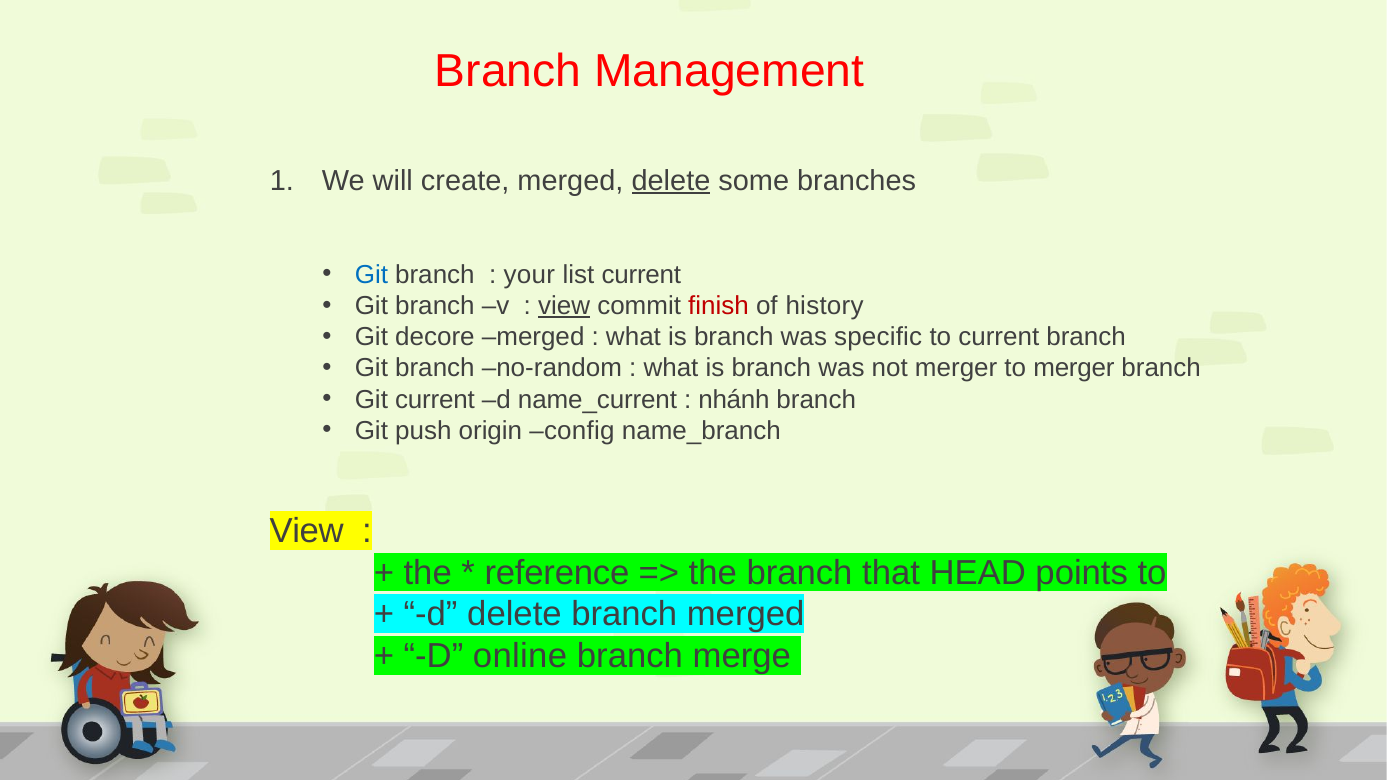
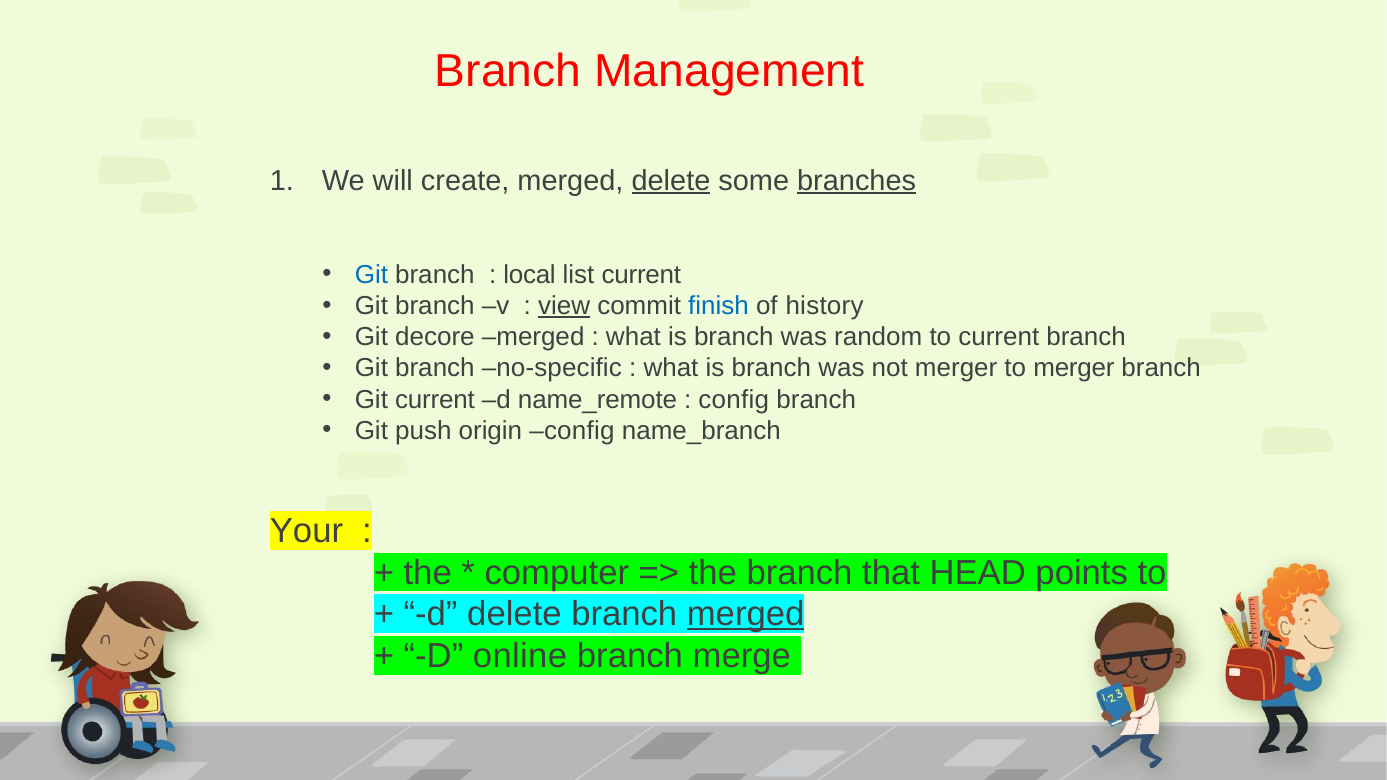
branches underline: none -> present (857, 181)
your: your -> local (530, 275)
finish colour: red -> blue (719, 306)
specific: specific -> random (878, 337)
no-random: no-random -> no-specific (552, 368)
name_current: name_current -> name_remote (598, 400)
nhánh: nhánh -> config (734, 400)
View: View -> Your (306, 531)
reference: reference -> computer (557, 573)
merged underline: none -> present (746, 614)
